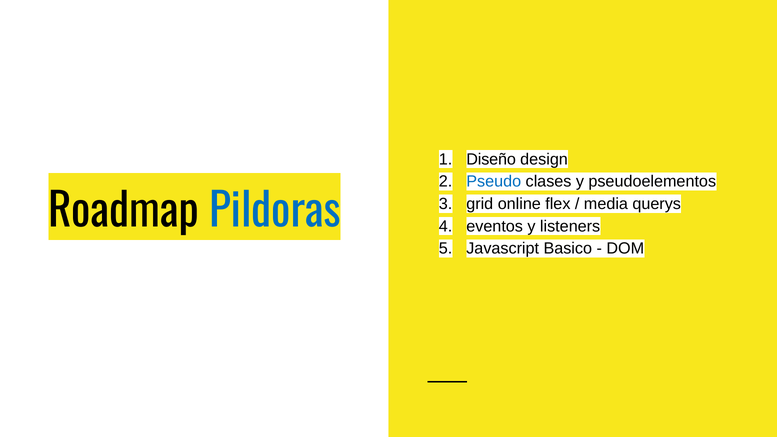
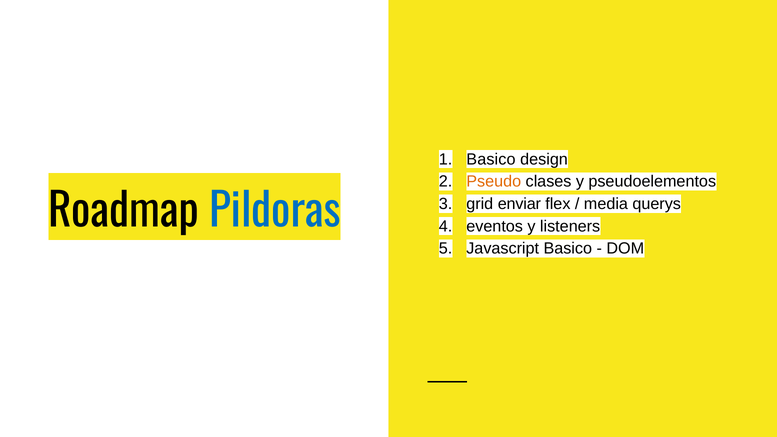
Diseño: Diseño -> Basico (491, 159)
Pseudo colour: blue -> orange (494, 182)
online: online -> enviar (519, 204)
